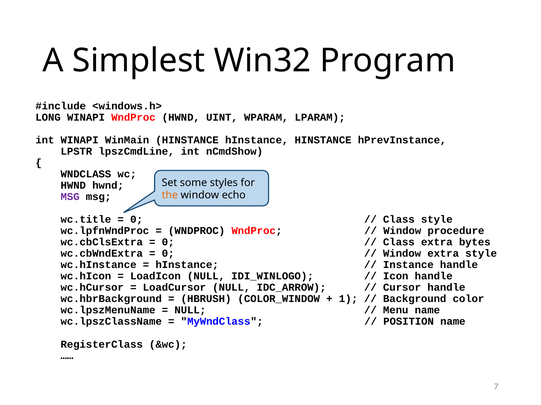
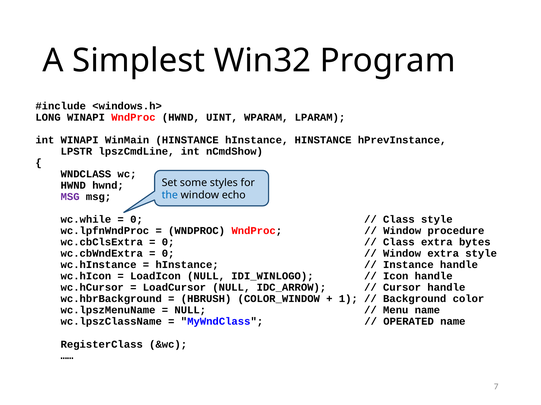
the colour: orange -> blue (170, 196)
wc.title: wc.title -> wc.while (86, 220)
POSITION: POSITION -> OPERATED (409, 322)
